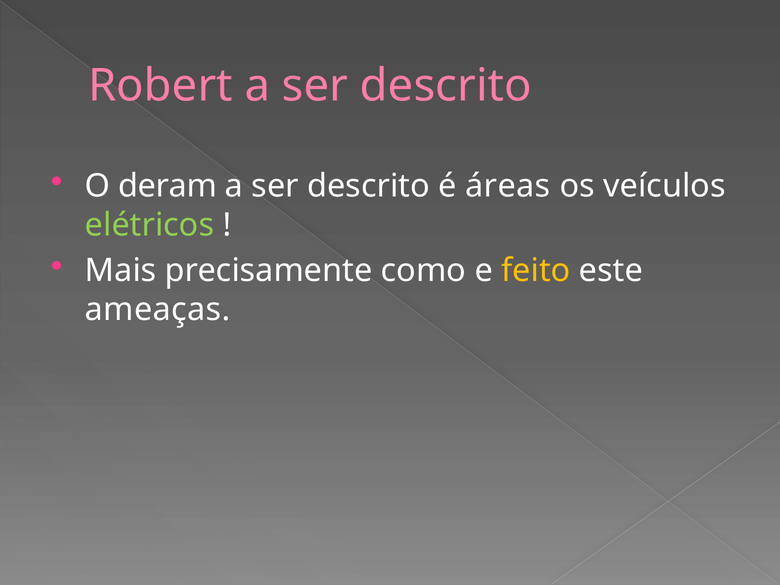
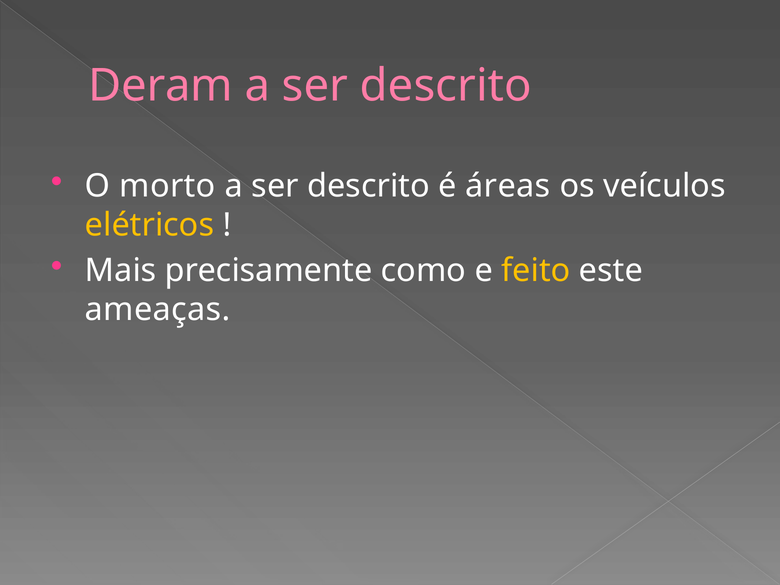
Robert: Robert -> Deram (160, 86)
deram: deram -> morto (167, 186)
elétricos colour: light green -> yellow (150, 225)
